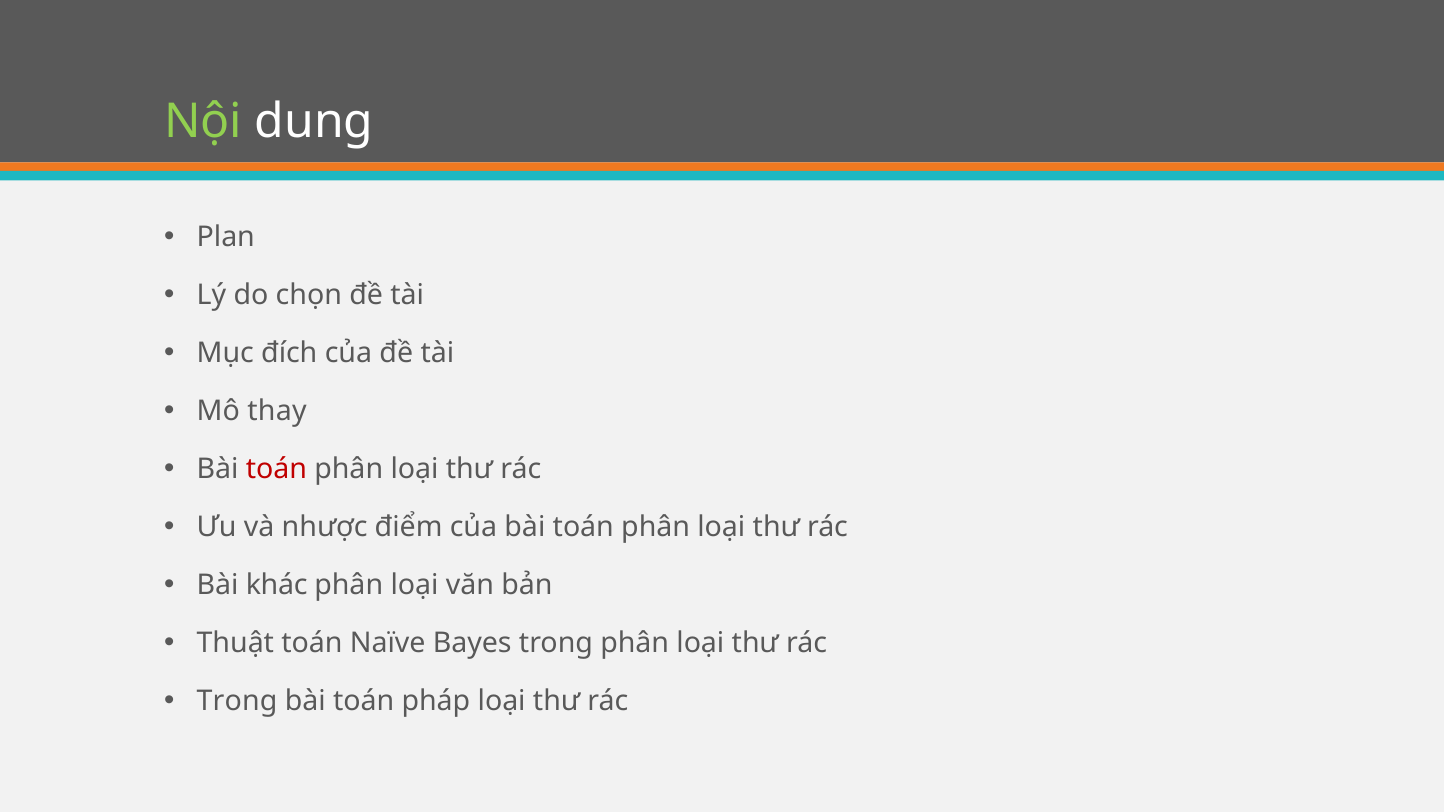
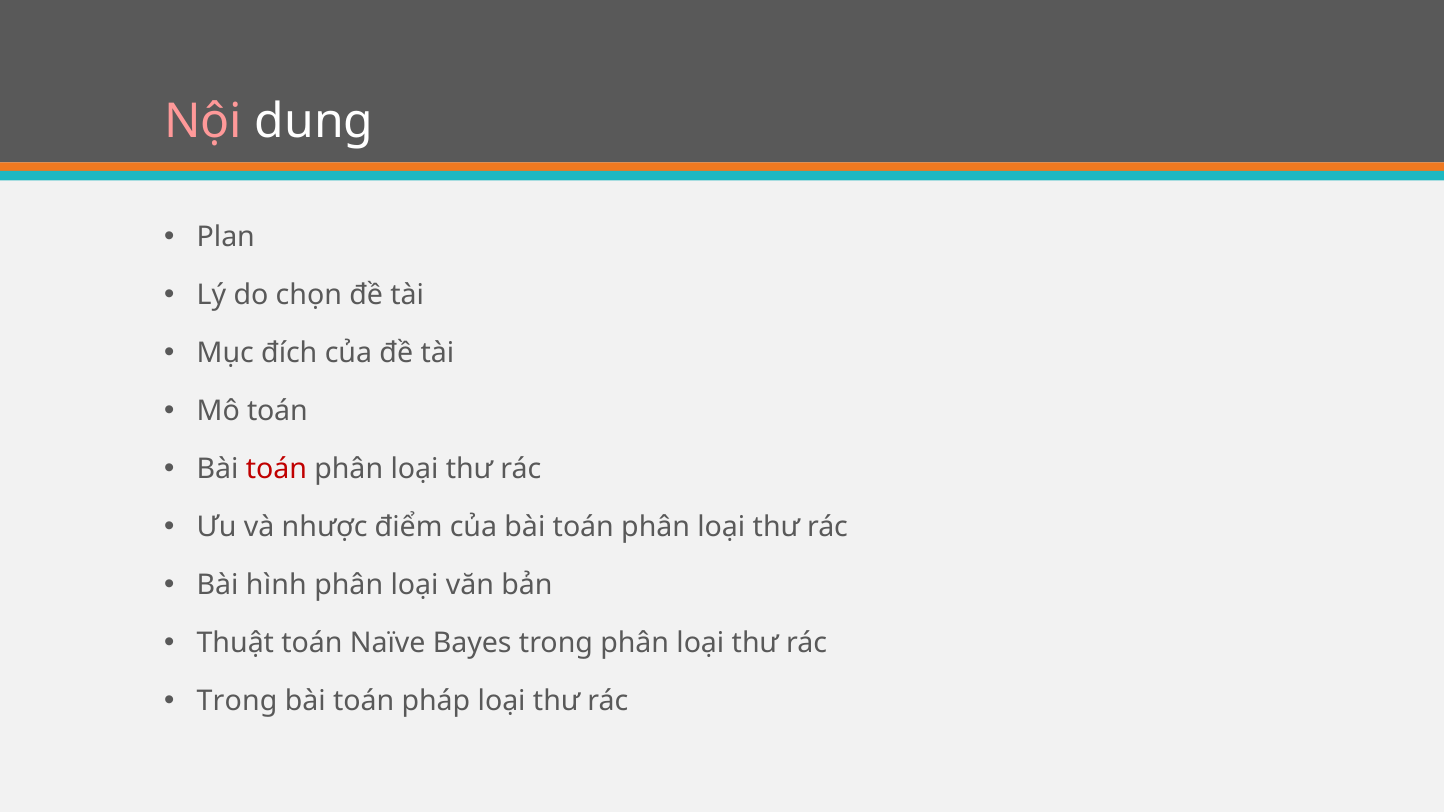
Nội colour: light green -> pink (203, 121)
Mô thay: thay -> toán (277, 411)
khác: khác -> hình (276, 585)
